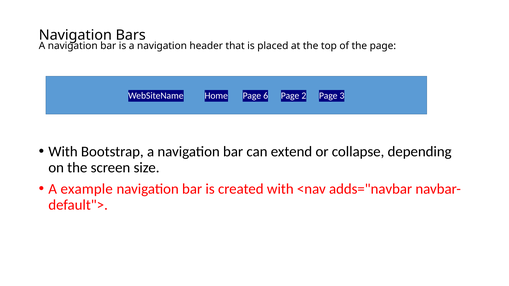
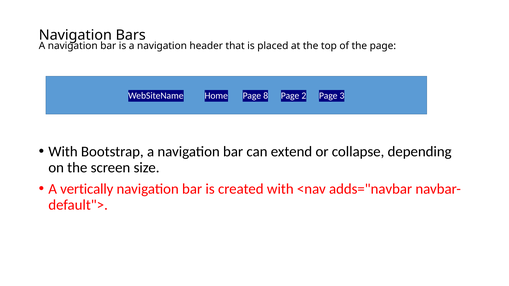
6: 6 -> 8 (266, 96)
example: example -> vertically (87, 189)
